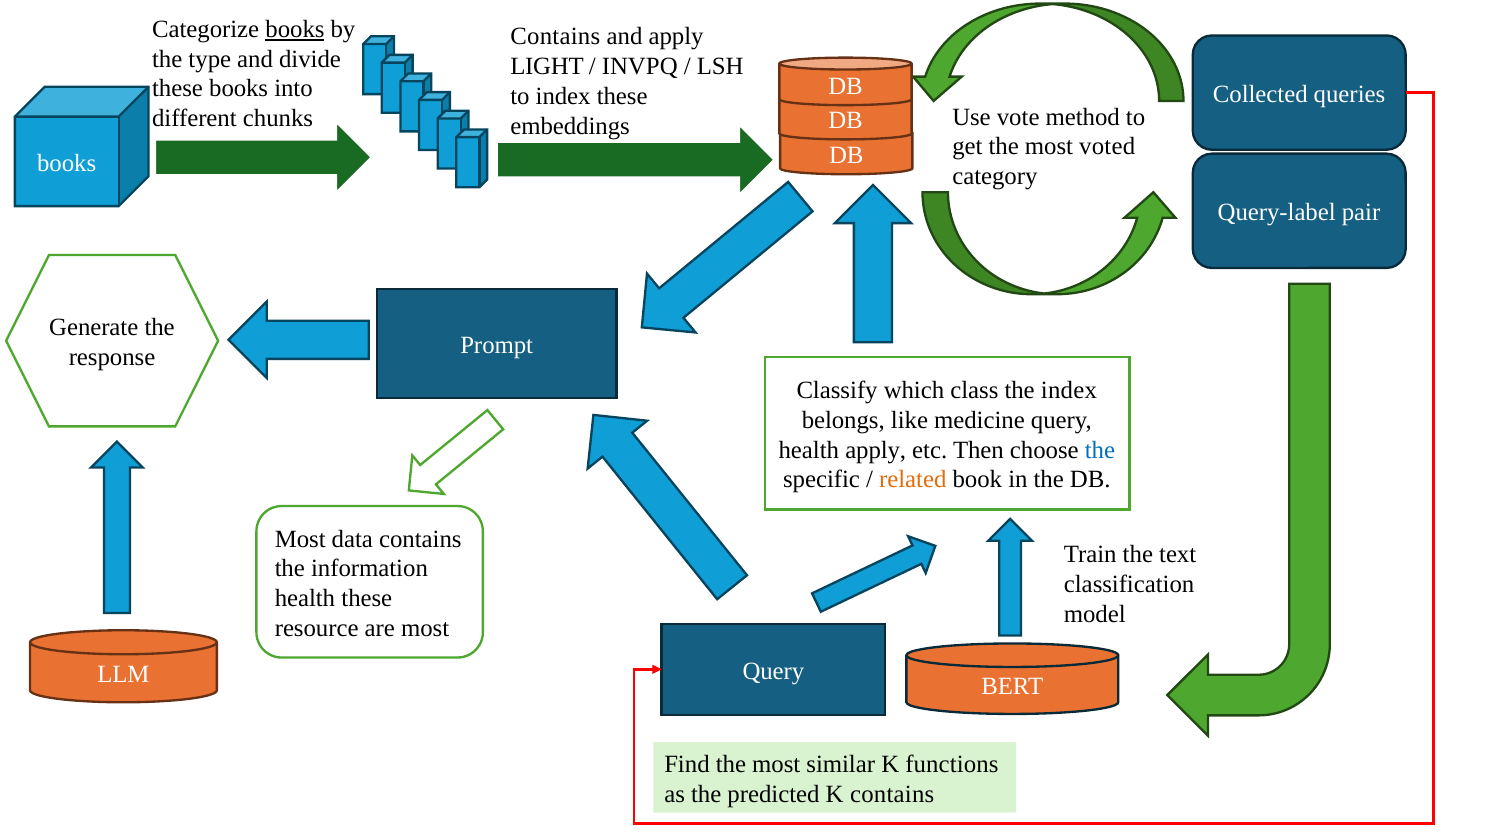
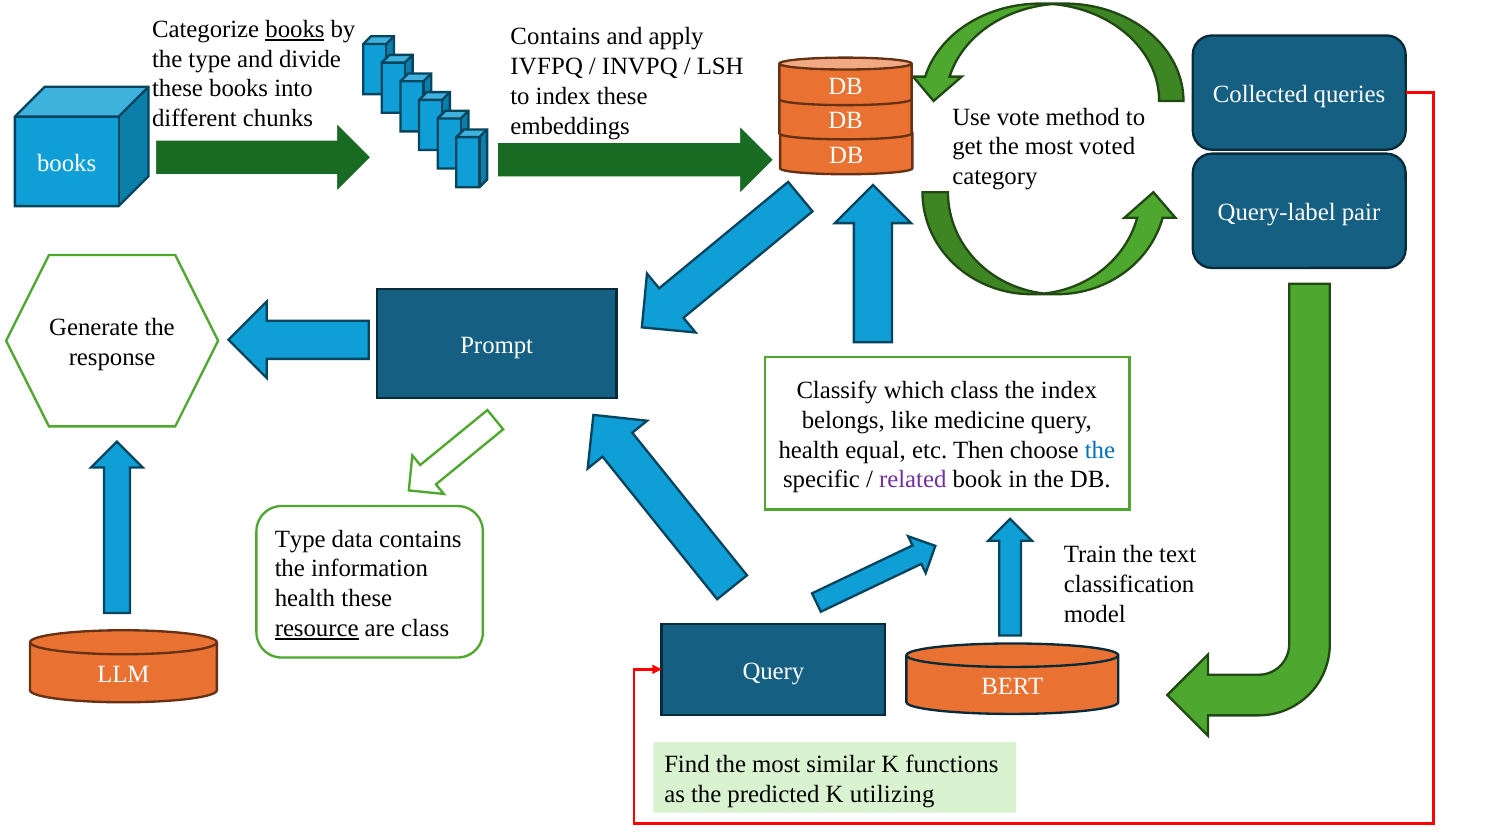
LIGHT: LIGHT -> IVFPQ (547, 66)
health apply: apply -> equal (876, 450)
related colour: orange -> purple (913, 480)
Most: Most -> Type (300, 539)
resource underline: none -> present (317, 628)
are most: most -> class (425, 628)
K contains: contains -> utilizing (892, 794)
